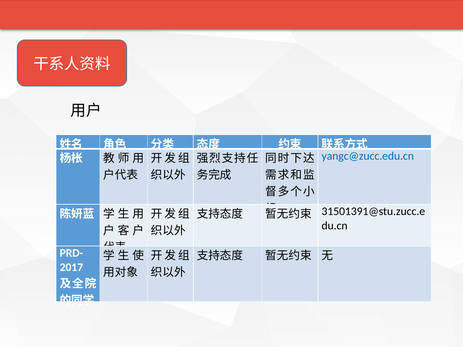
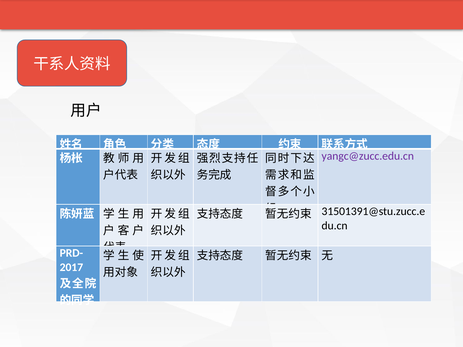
yangc@zucc.edu.cn colour: blue -> purple (368, 156)
